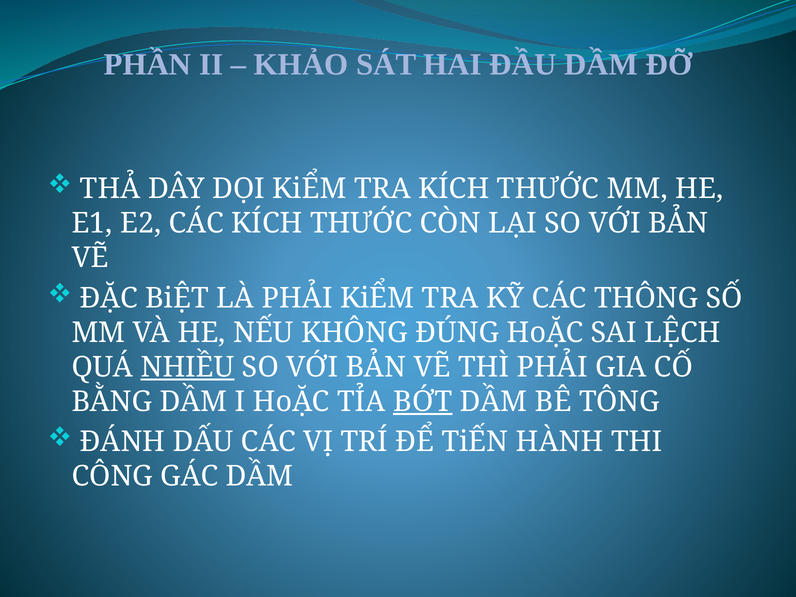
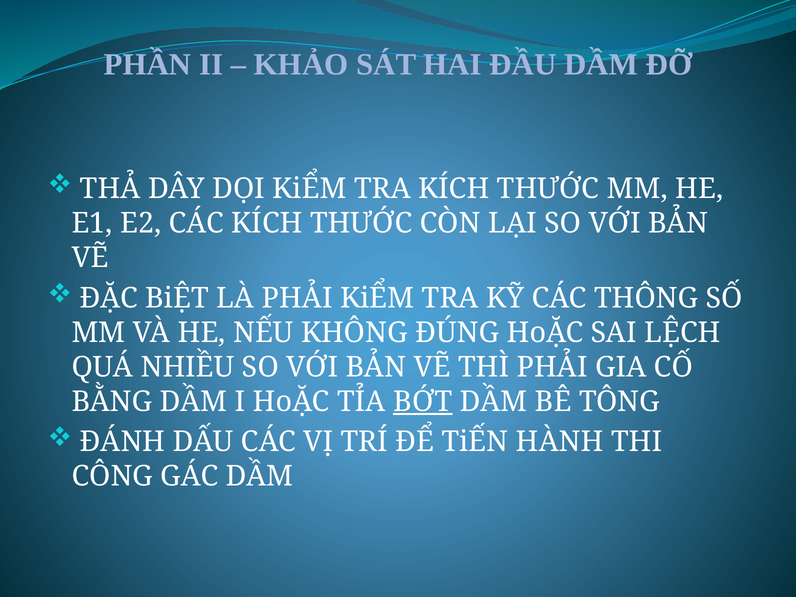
NHIỀU underline: present -> none (187, 367)
